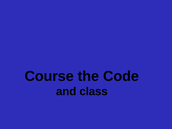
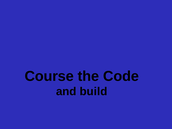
class: class -> build (93, 91)
